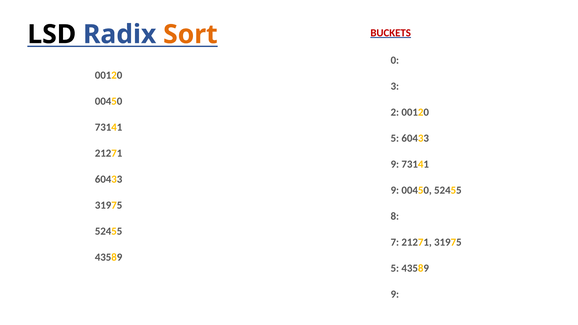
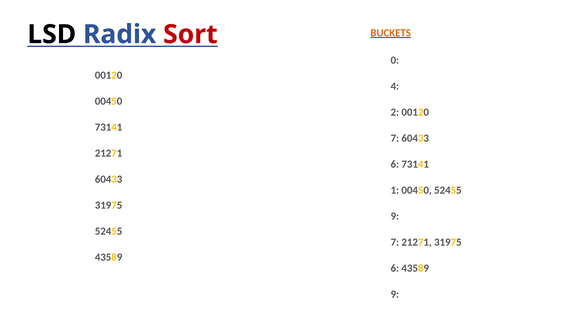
BUCKETS colour: red -> orange (391, 33)
Sort colour: orange -> red (190, 34)
3: 3 -> 4 (395, 86)
5: 5 -> 7 (395, 138)
9: 9 -> 6 (395, 164)
9: 9 -> 1 (395, 190)
8: 8 -> 9 (395, 216)
5: 5 -> 6 (395, 268)
